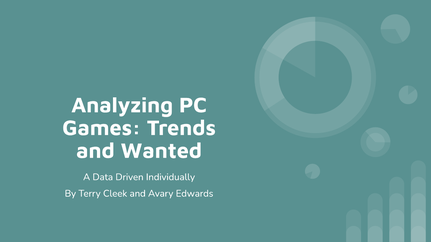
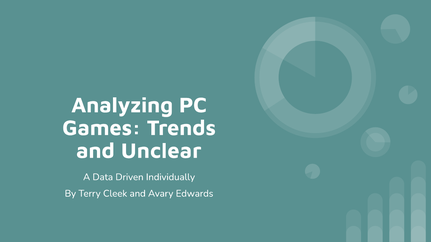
Wanted: Wanted -> Unclear (161, 151)
